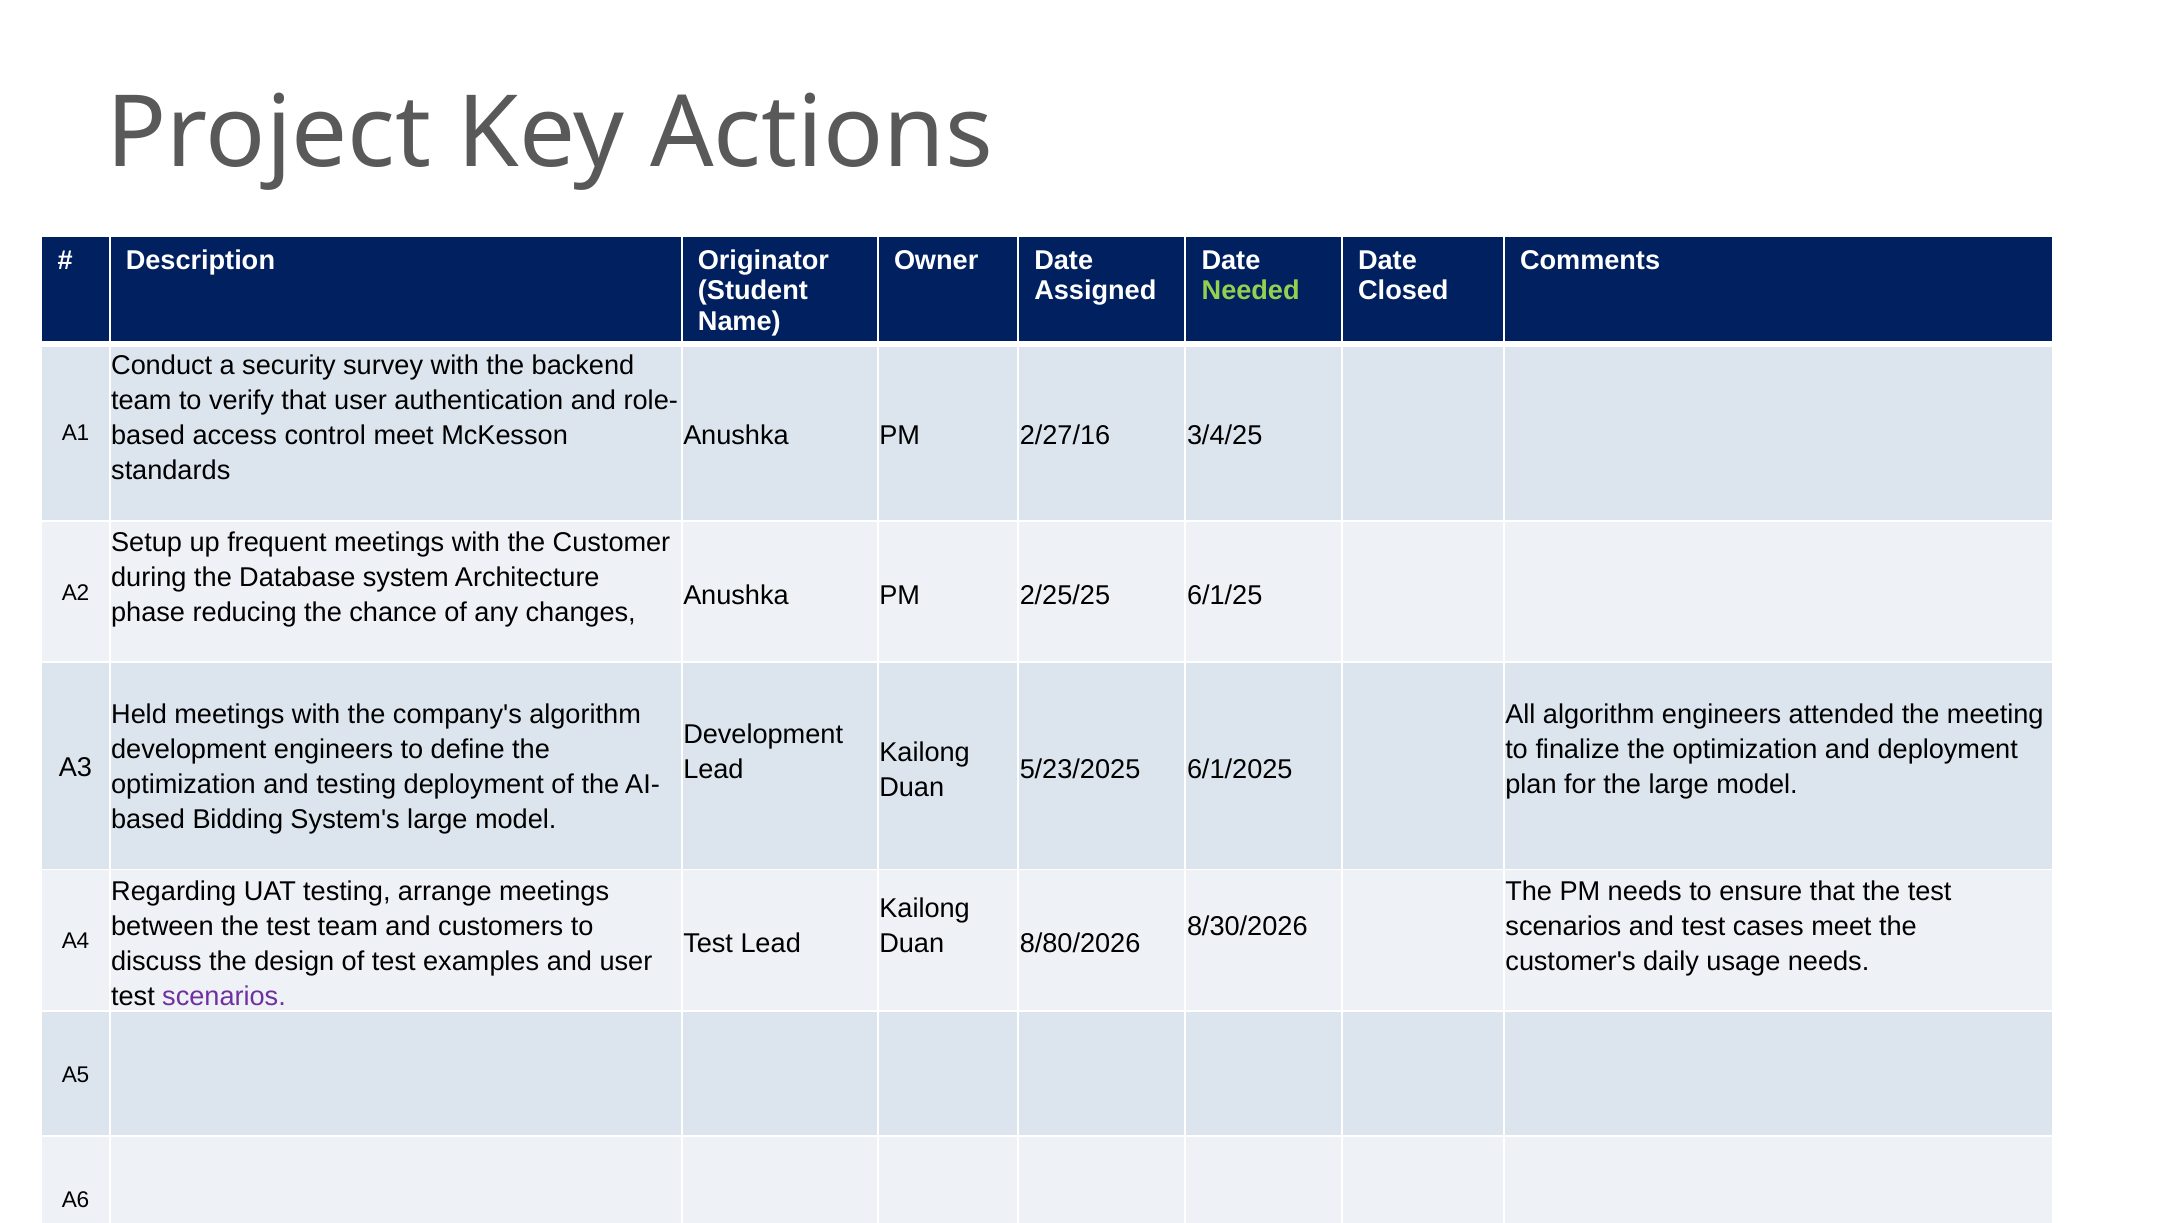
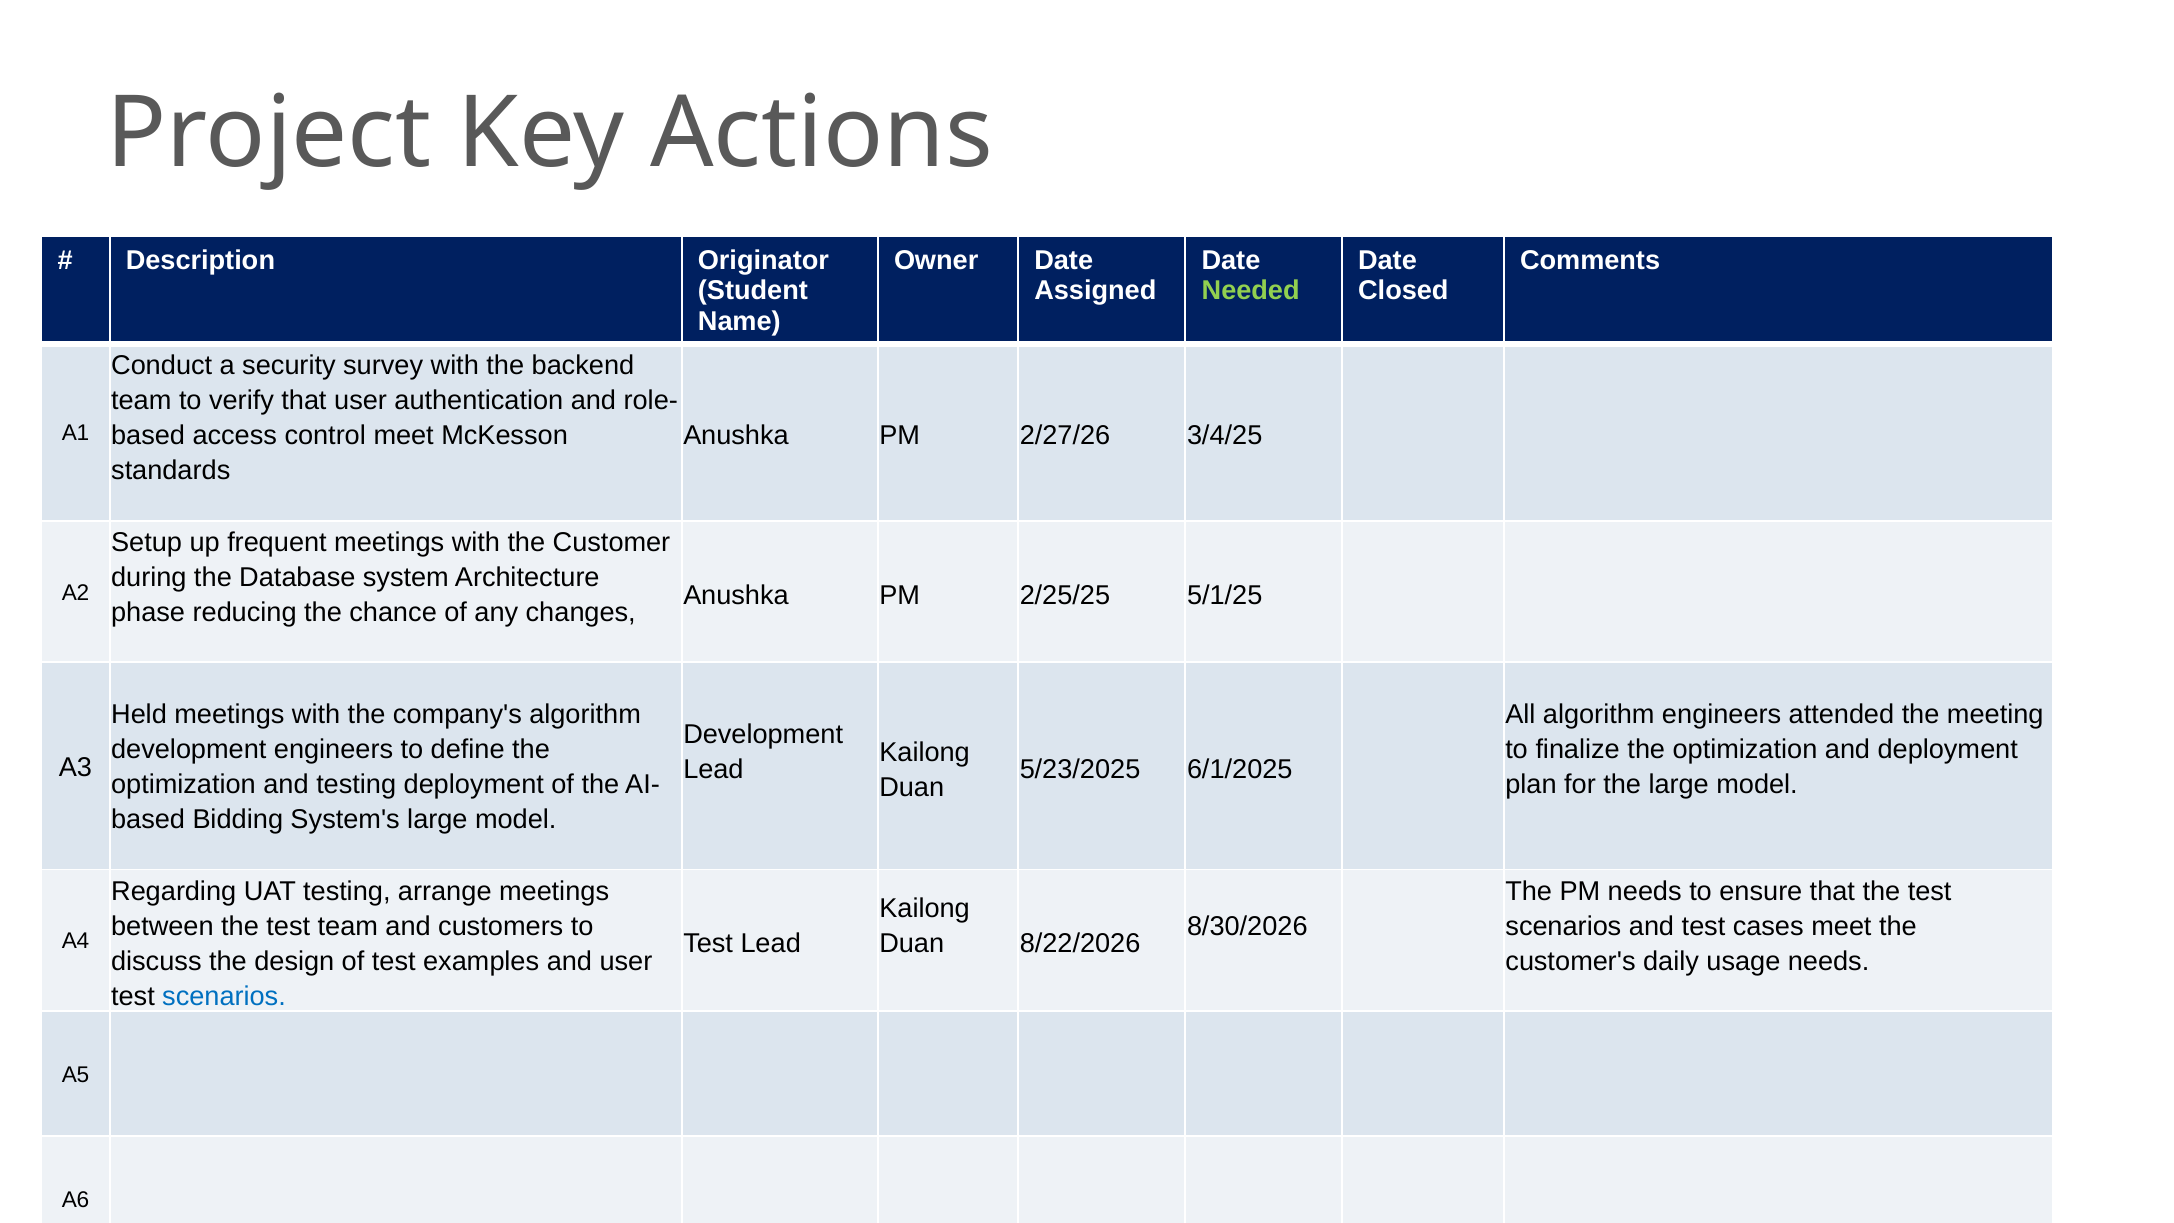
2/27/16: 2/27/16 -> 2/27/26 (1065, 436)
6/1/25: 6/1/25 -> 5/1/25 (1225, 595)
8/80/2026: 8/80/2026 -> 8/22/2026 (1080, 944)
scenarios colour: purple -> blue (224, 996)
